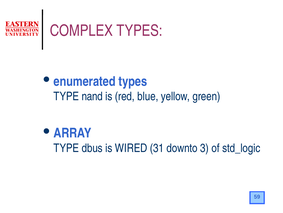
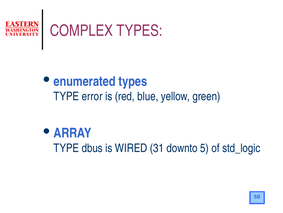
nand: nand -> error (92, 96)
3: 3 -> 5 (204, 148)
